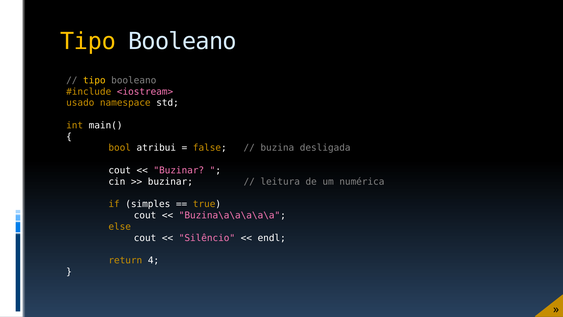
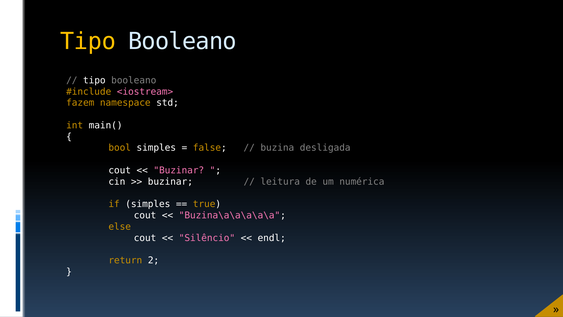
tipo colour: yellow -> white (94, 80)
usado: usado -> fazem (80, 103)
bool atribui: atribui -> simples (156, 148)
4: 4 -> 2 (153, 260)
